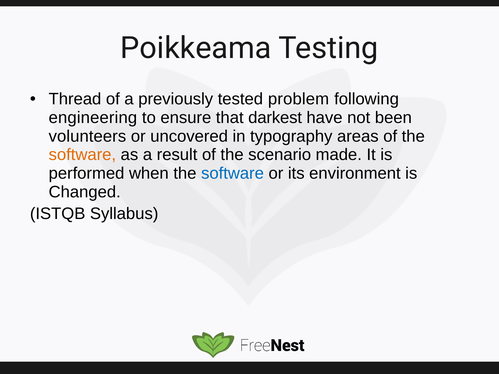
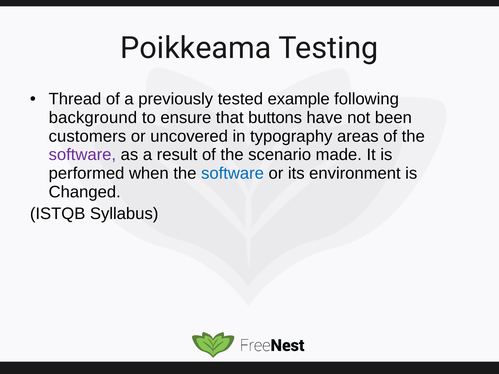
problem: problem -> example (299, 99)
engineering: engineering -> background (93, 118)
darkest: darkest -> buttons (275, 118)
volunteers: volunteers -> customers (87, 136)
software colour: orange -> purple (82, 155)
